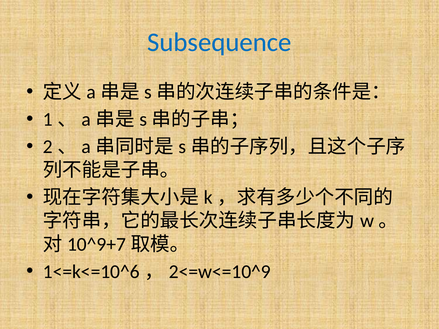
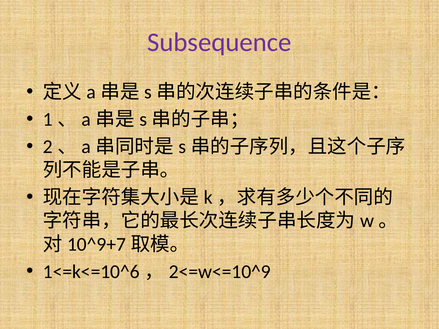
Subsequence colour: blue -> purple (219, 42)
